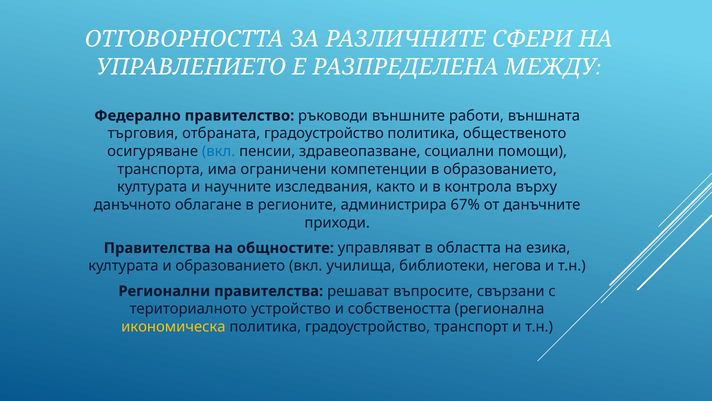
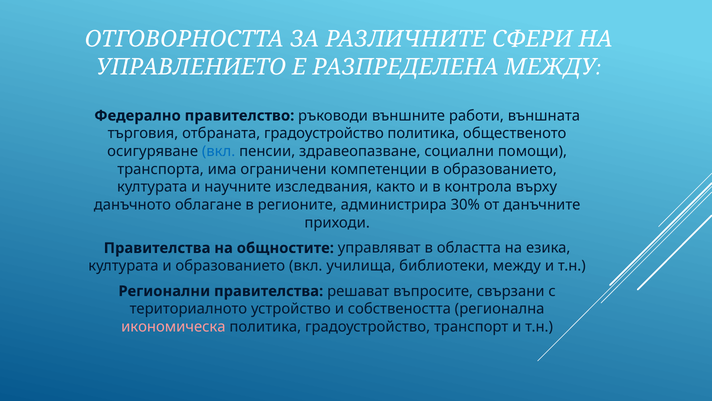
67%: 67% -> 30% (465, 205)
библиотеки негова: негова -> между (517, 266)
икономическа colour: yellow -> pink (173, 326)
